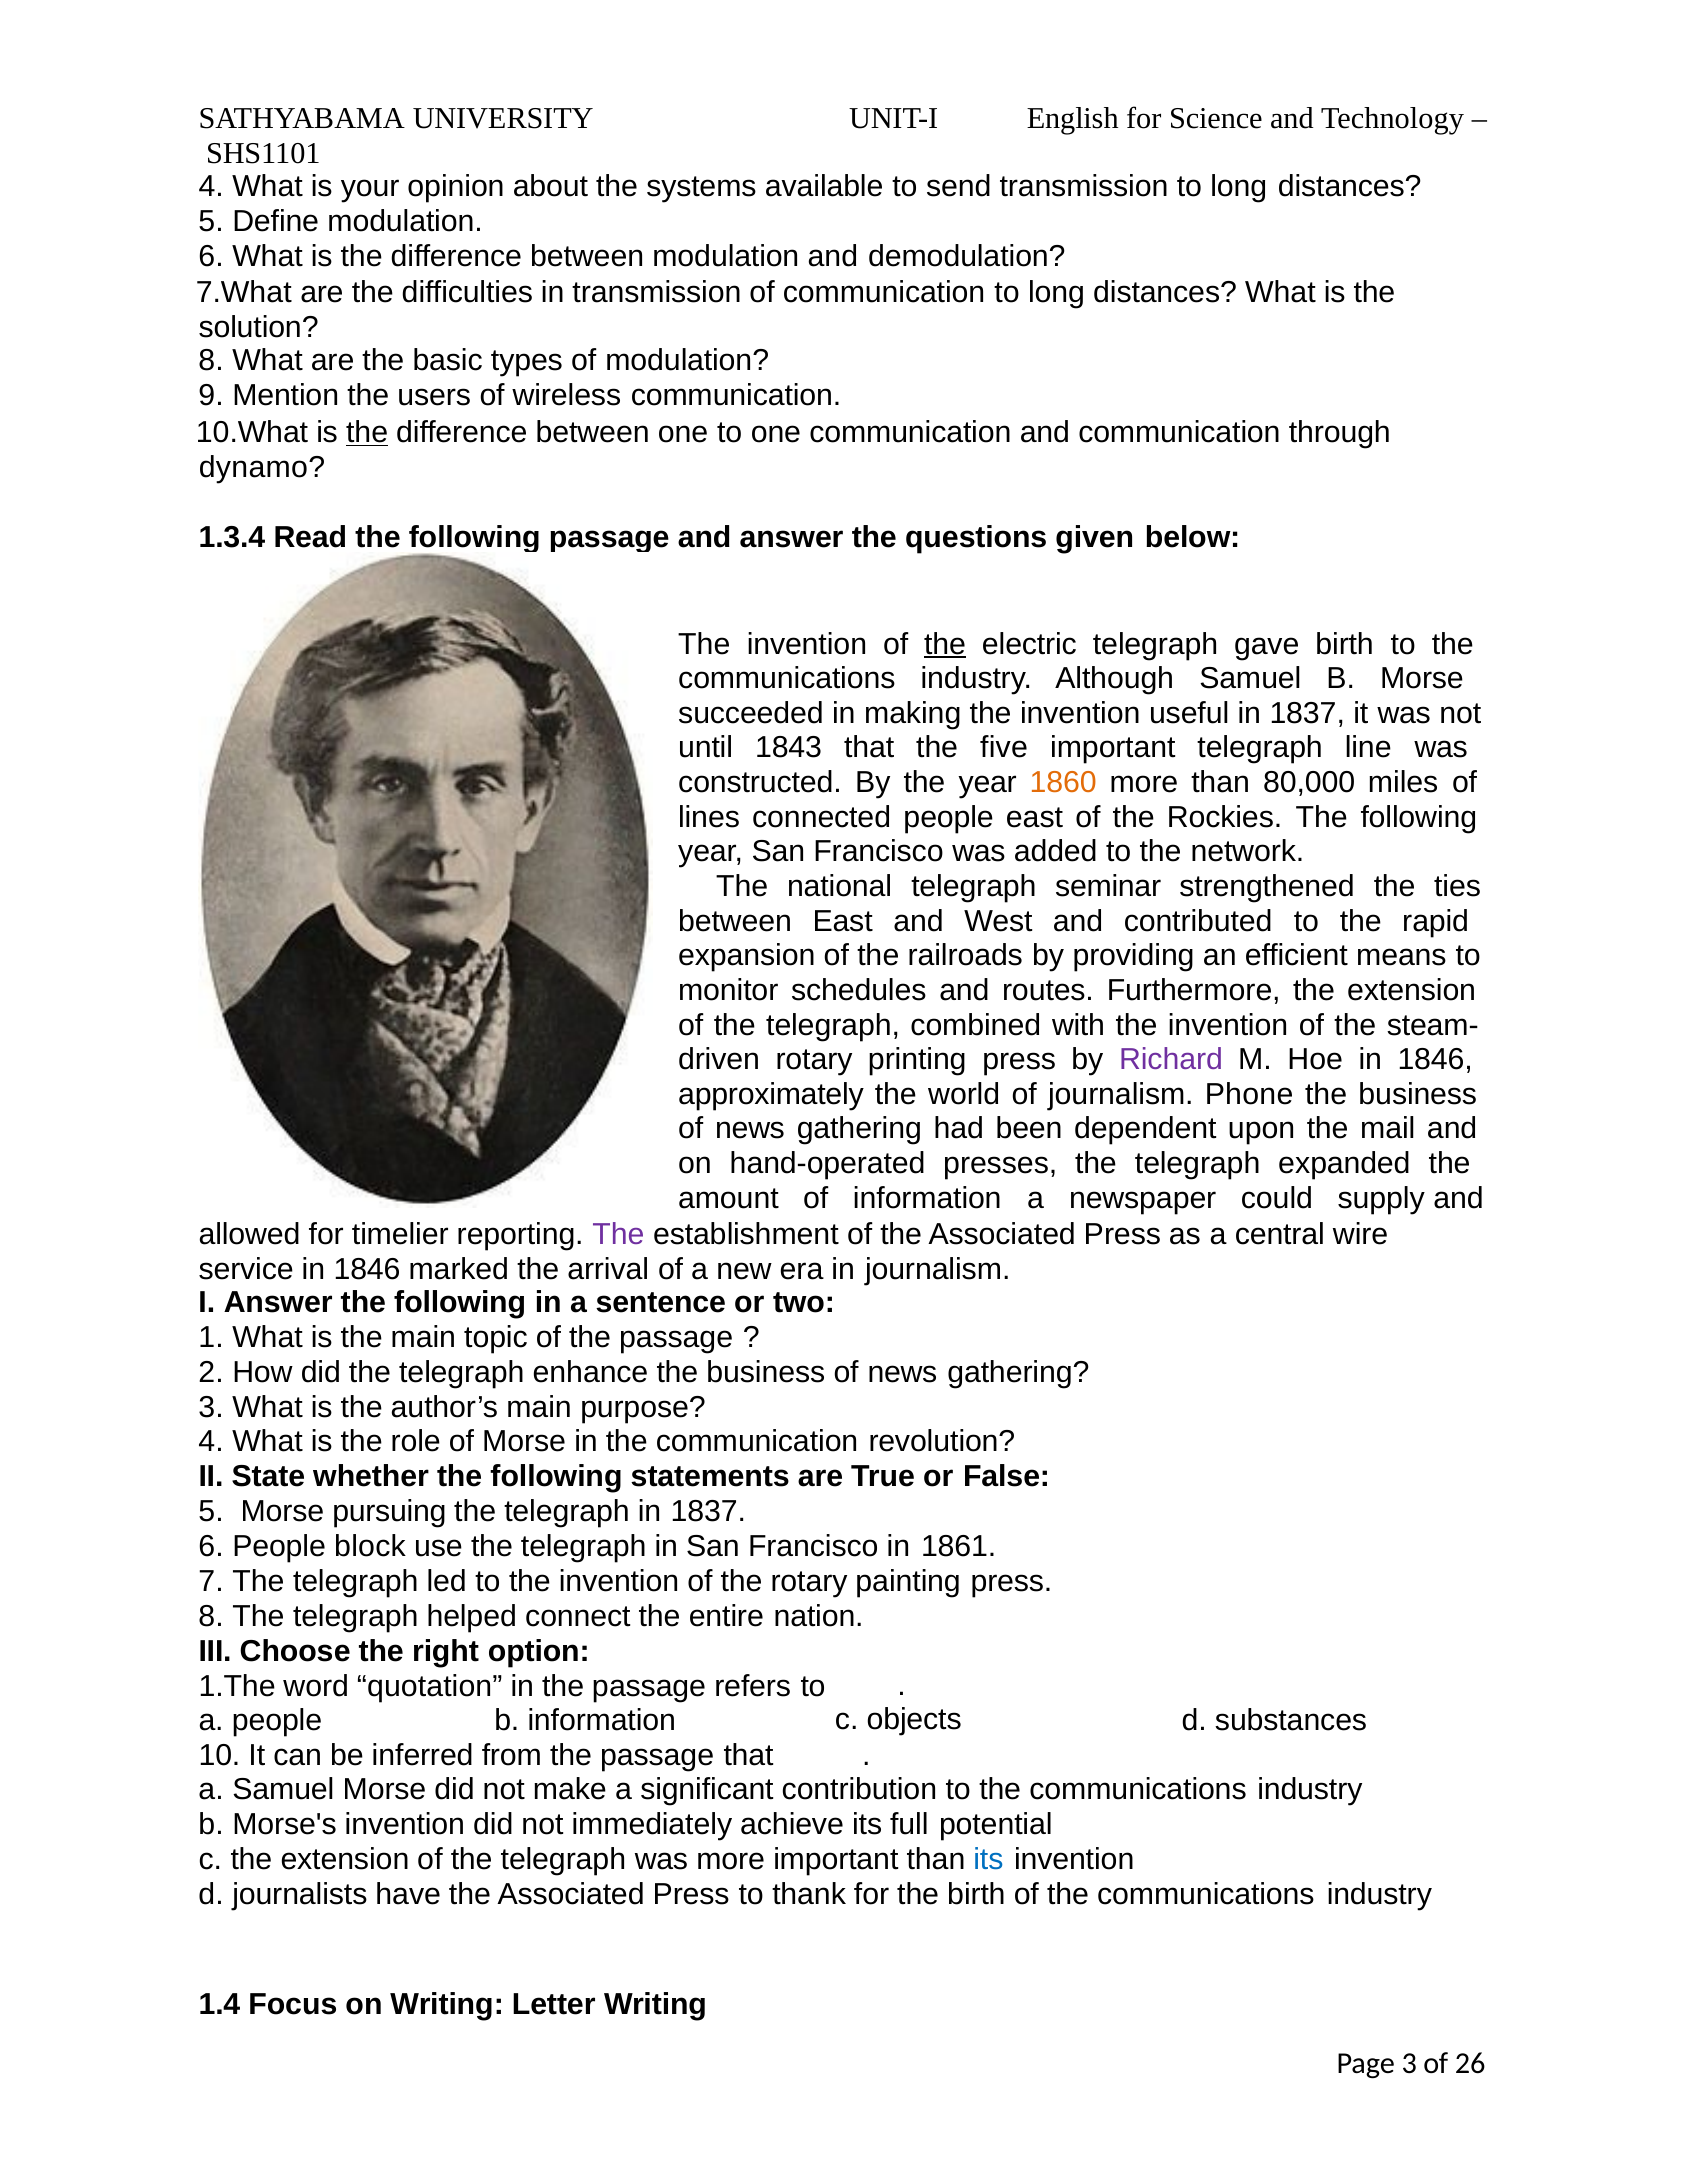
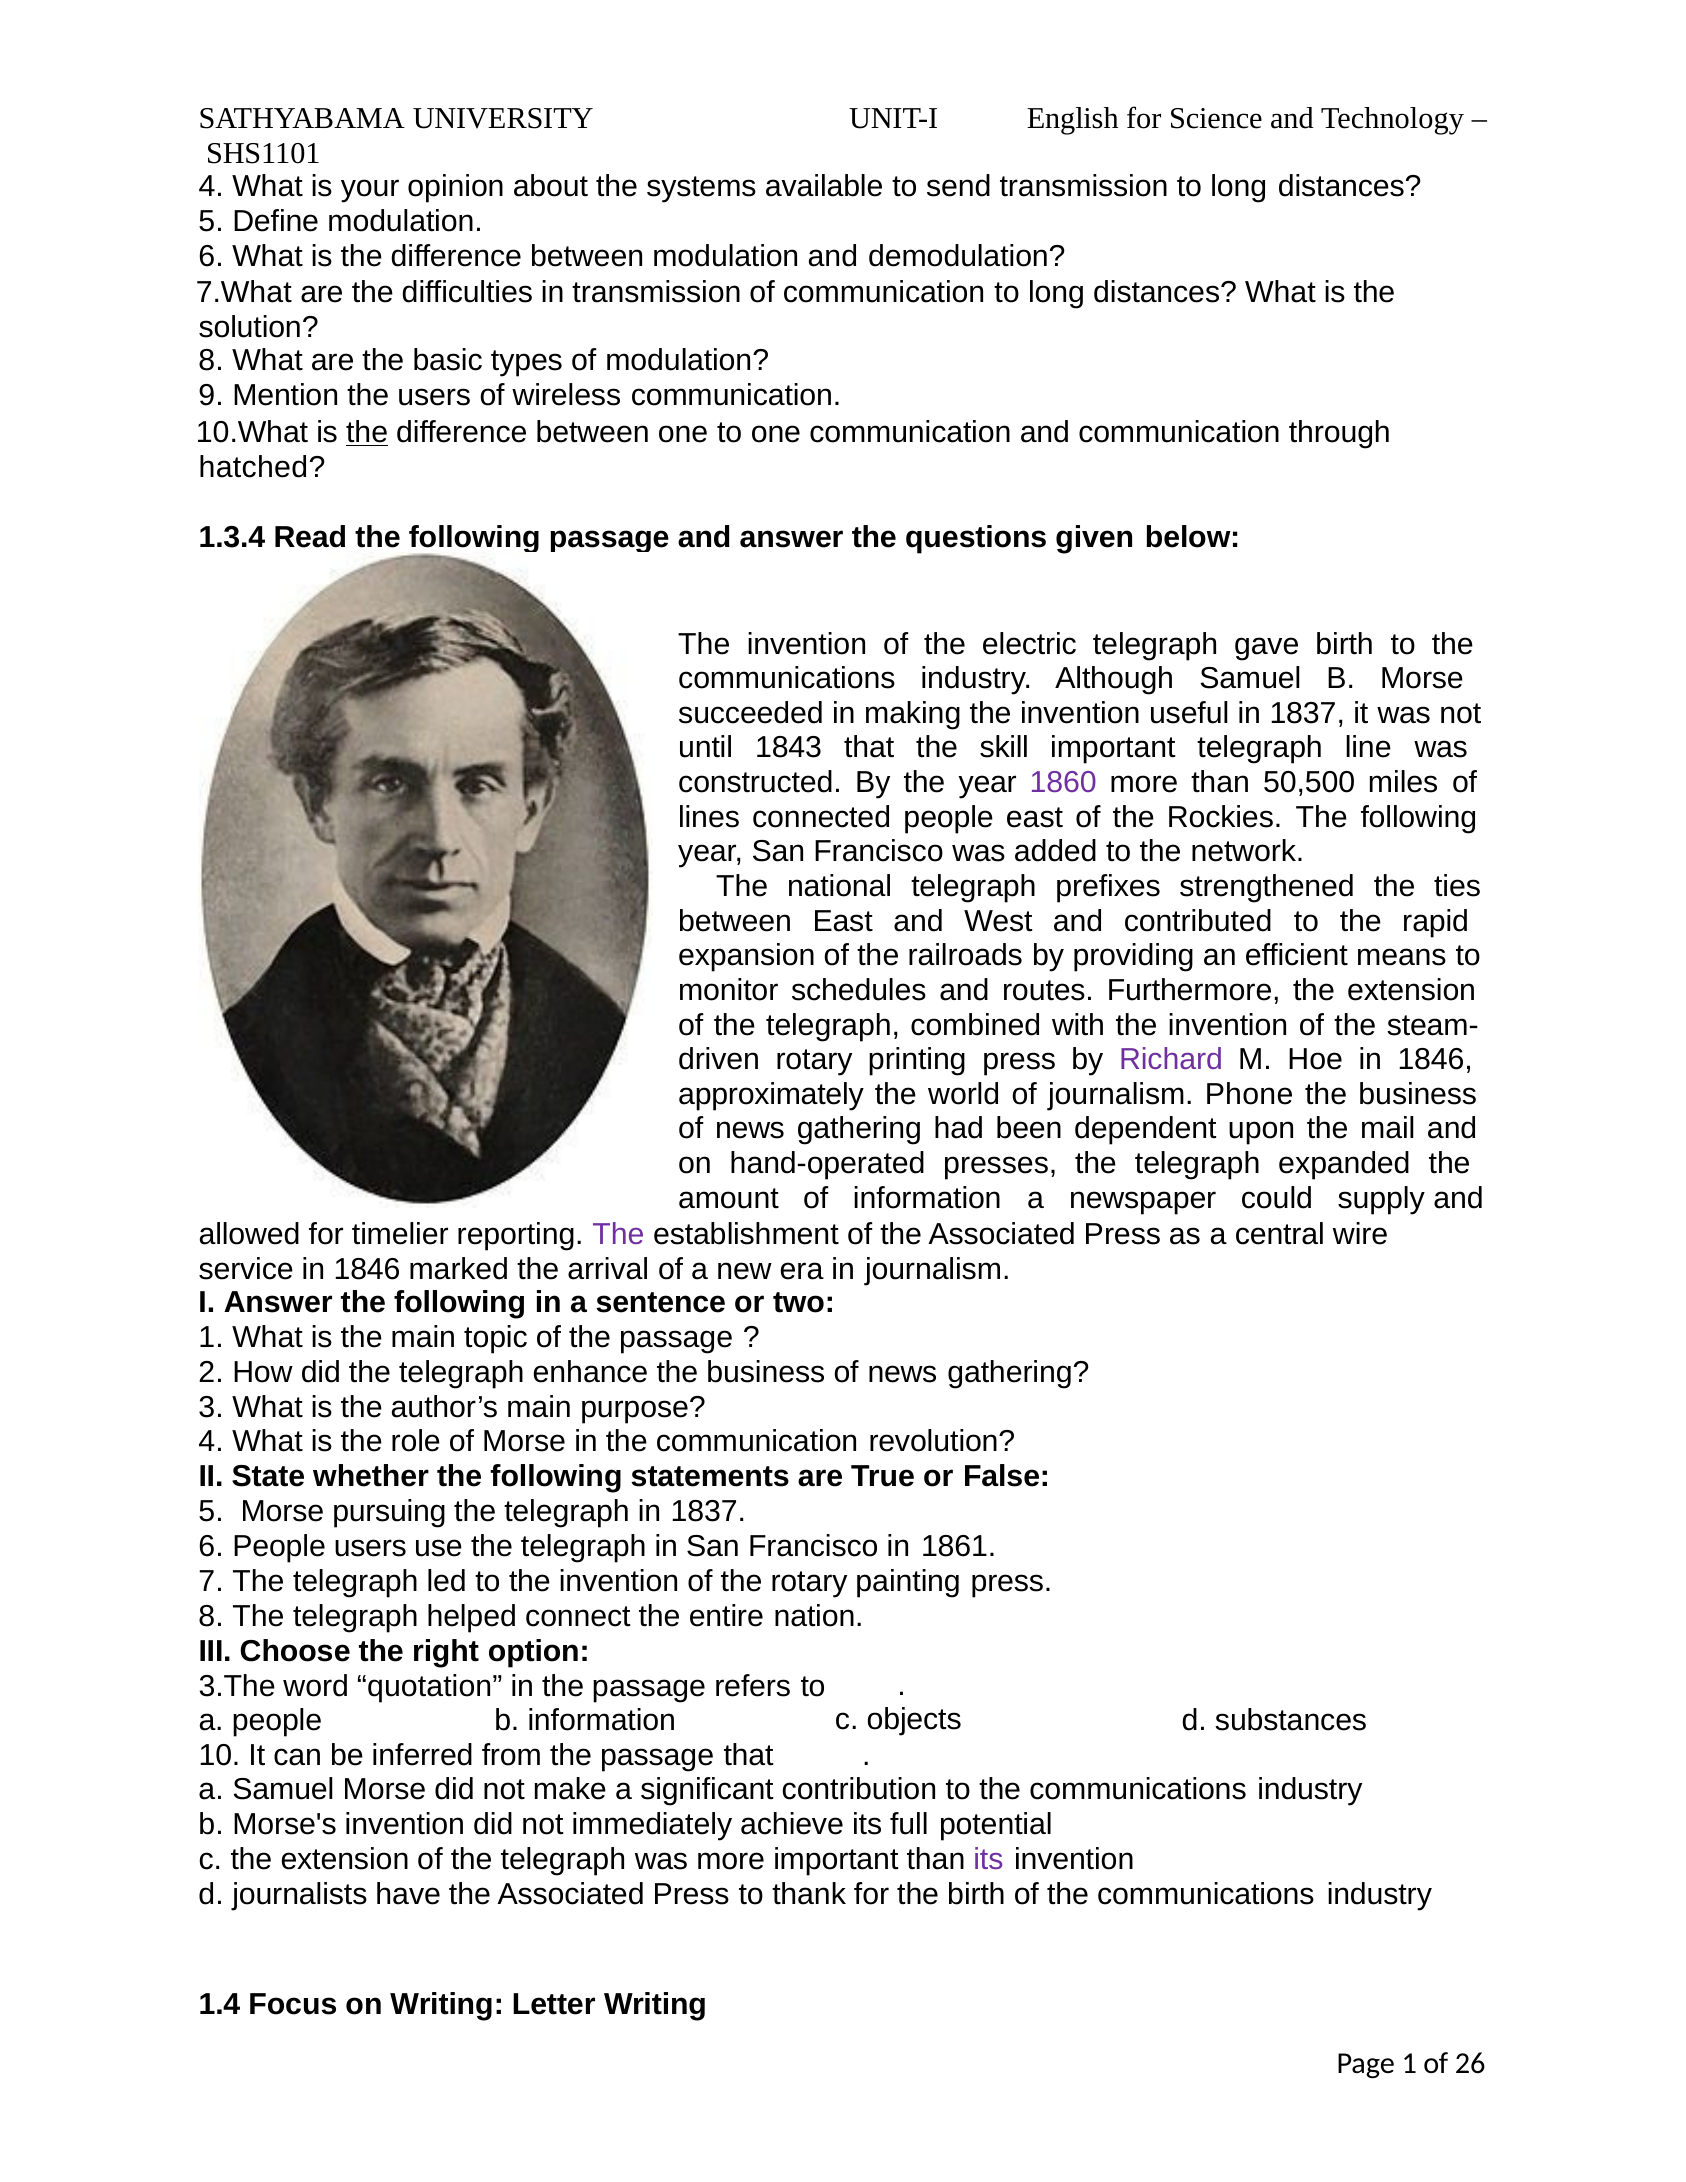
dynamo: dynamo -> hatched (262, 467)
the underline: present -> none (945, 644)
five: five -> skill (1004, 748)
1860 colour: orange -> purple (1063, 783)
80,000: 80,000 -> 50,500 (1309, 783)
seminar: seminar -> prefixes (1108, 887)
People block: block -> users (370, 1546)
1.The: 1.The -> 3.The (237, 1686)
its colour: blue -> purple (988, 1859)
Page 3: 3 -> 1 (1409, 2064)
